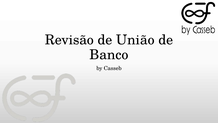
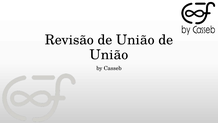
Banco: Banco -> União (109, 54)
